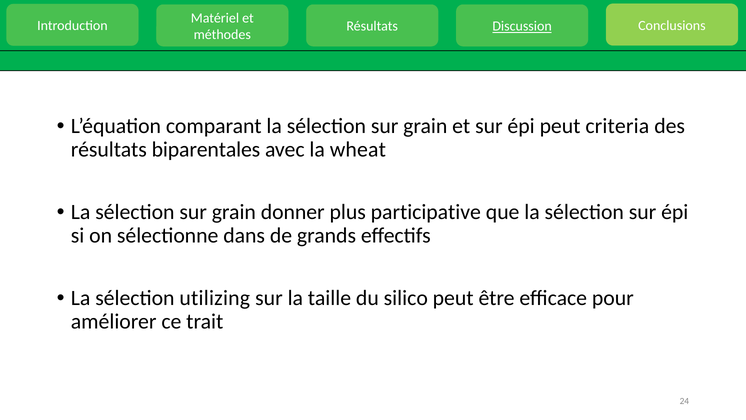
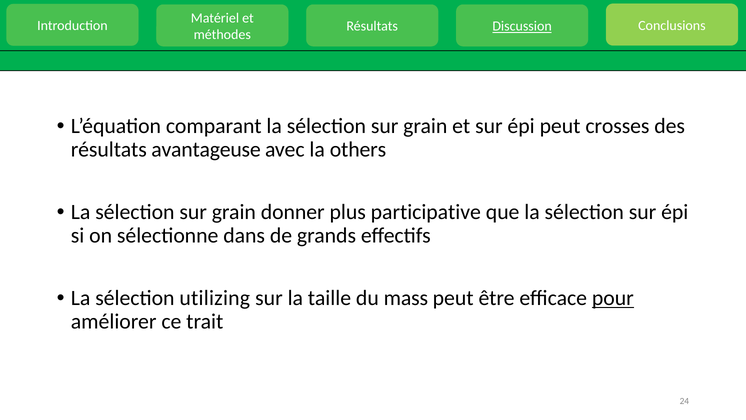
criteria: criteria -> crosses (617, 126)
biparentales: biparentales -> avantageuse (206, 150)
wheat: wheat -> others (358, 150)
silico: silico -> mass (406, 298)
pour underline: none -> present (613, 298)
